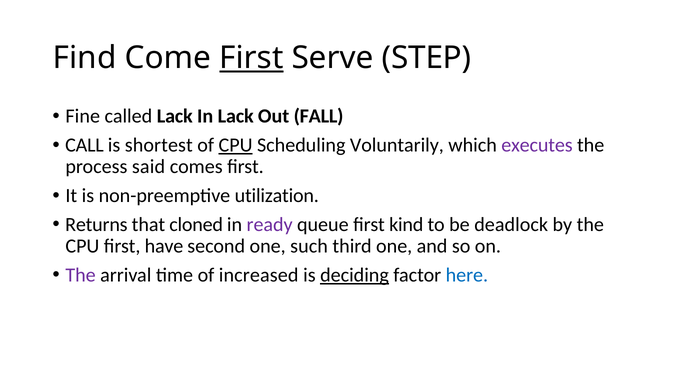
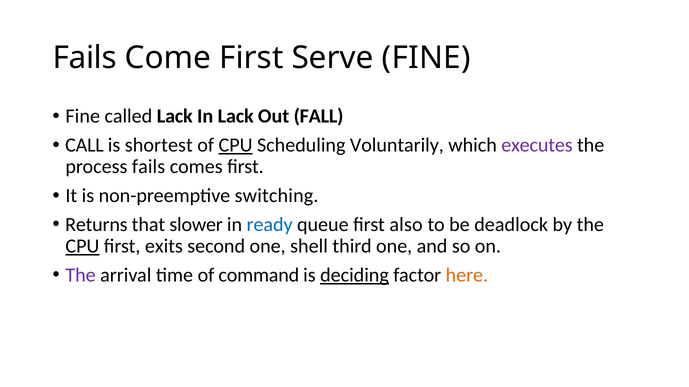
Find: Find -> Fails (85, 58)
First underline: present -> none (251, 58)
Serve STEP: STEP -> FINE (426, 58)
process said: said -> fails (149, 167)
utilization: utilization -> switching (277, 196)
cloned: cloned -> slower (196, 225)
ready colour: purple -> blue (270, 225)
kind: kind -> also (406, 225)
CPU underline: none -> present (82, 247)
have: have -> exits (164, 247)
such: such -> shell (309, 247)
increased: increased -> command (259, 275)
here colour: blue -> orange (467, 275)
